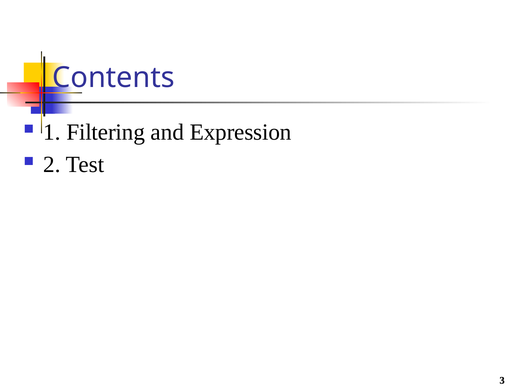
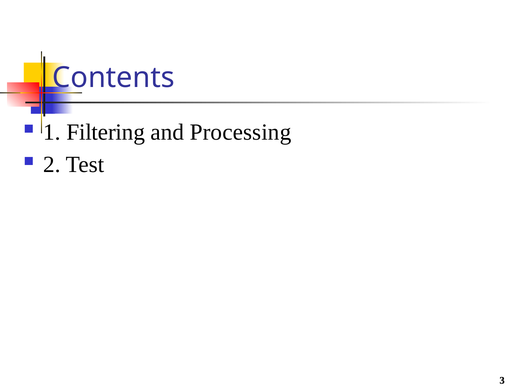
Expression: Expression -> Processing (241, 132)
